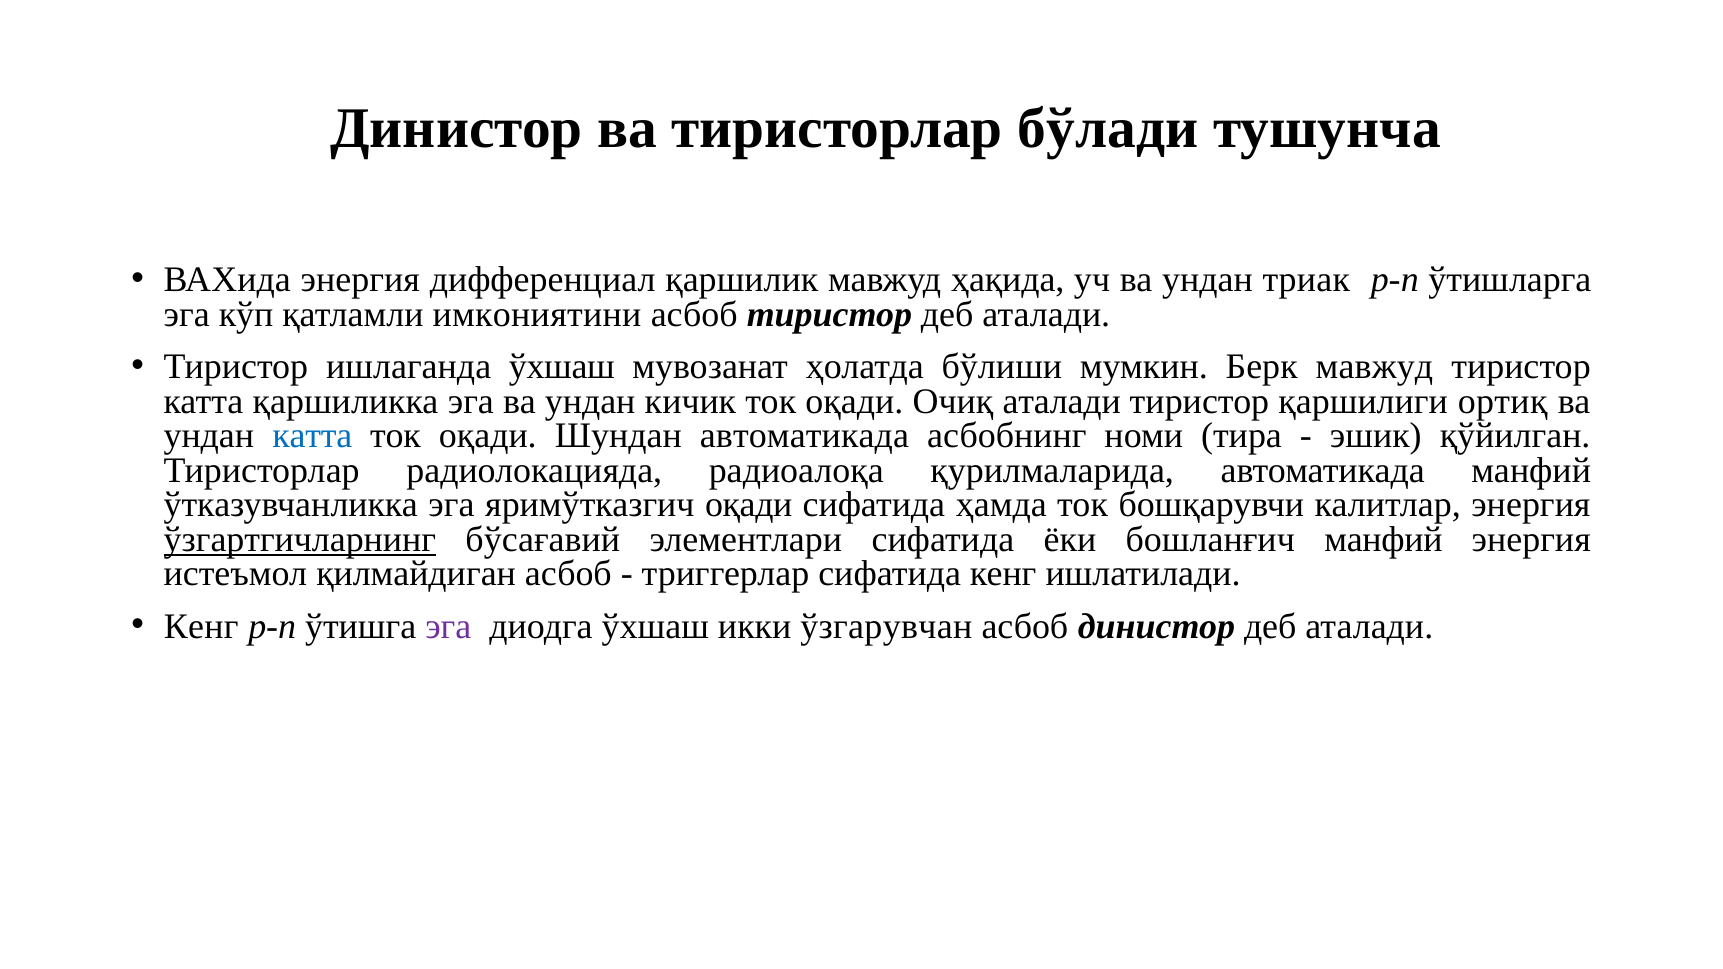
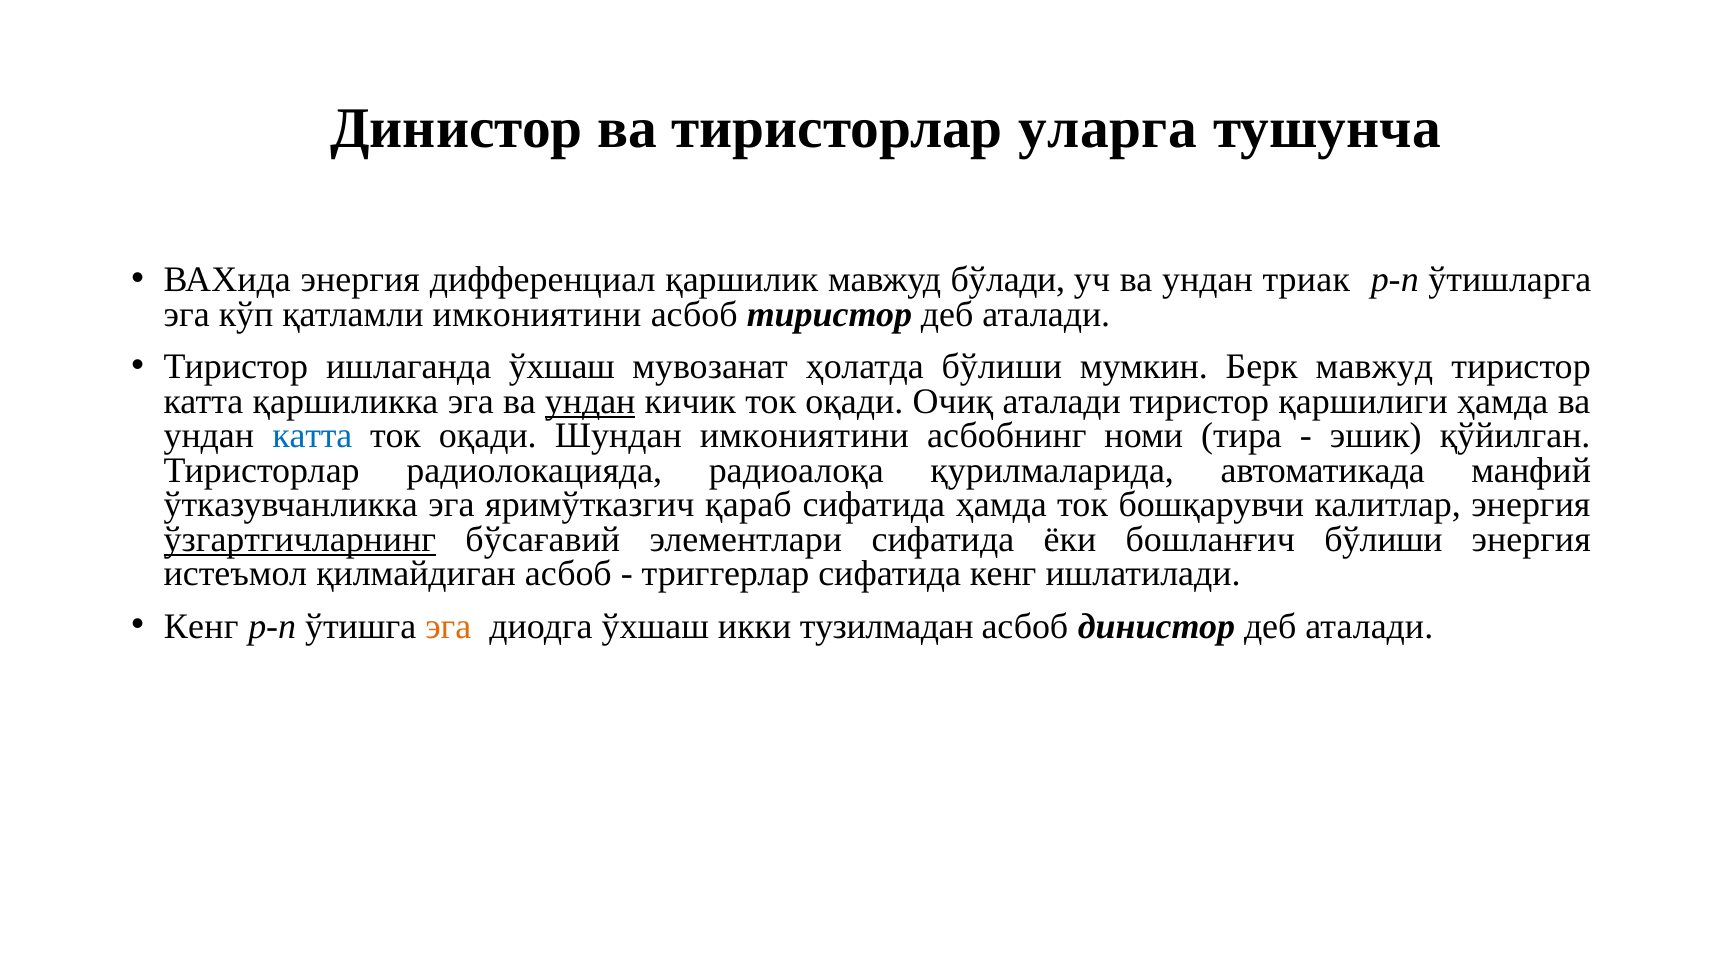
бўлади: бўлади -> уларга (1108, 129)
ҳақида: ҳақида -> бўлади (1008, 280)
ундан underline: none -> present (590, 402)
қаршилиги ортиқ: ортиқ -> ҳамда (1503, 402)
Шундан автоматикада: автоматикада -> имкониятини (804, 436)
яримўтказгич оқади: оқади -> қараб (748, 505)
бошланғич манфий: манфий -> бўлиши (1383, 540)
эга colour: purple -> orange (448, 627)
ўзгарувчан: ўзгарувчан -> тузилмадан (887, 627)
